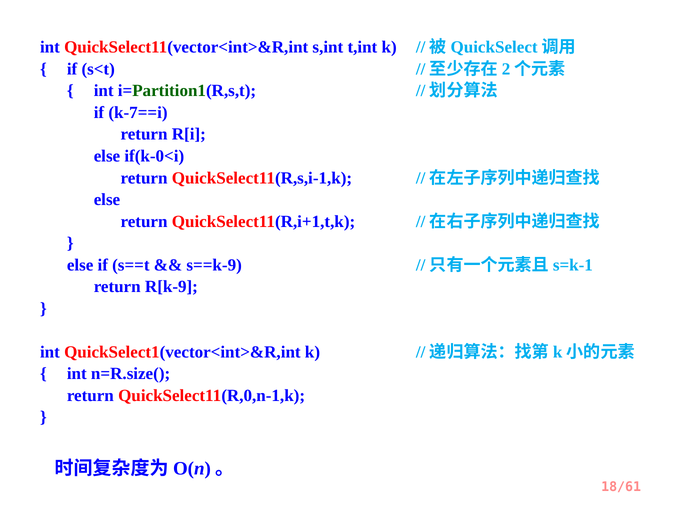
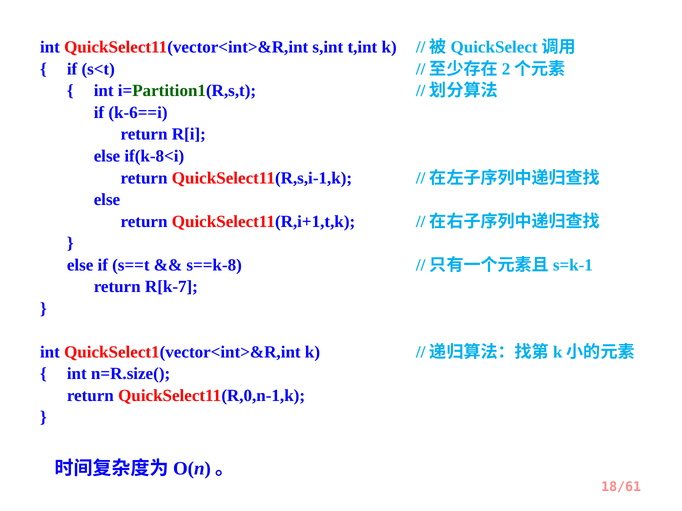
k-7==i: k-7==i -> k-6==i (138, 113)
if(k-0<i: if(k-0<i -> if(k-8<i (154, 156)
s==k-9: s==k-9 -> s==k-8 (214, 265)
R[k-9: R[k-9 -> R[k-7 (171, 287)
